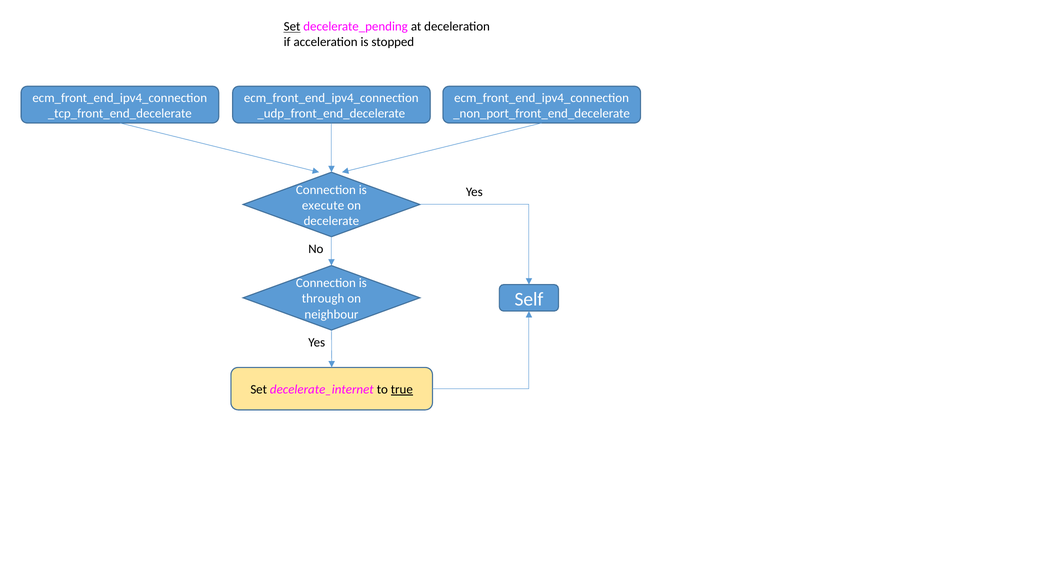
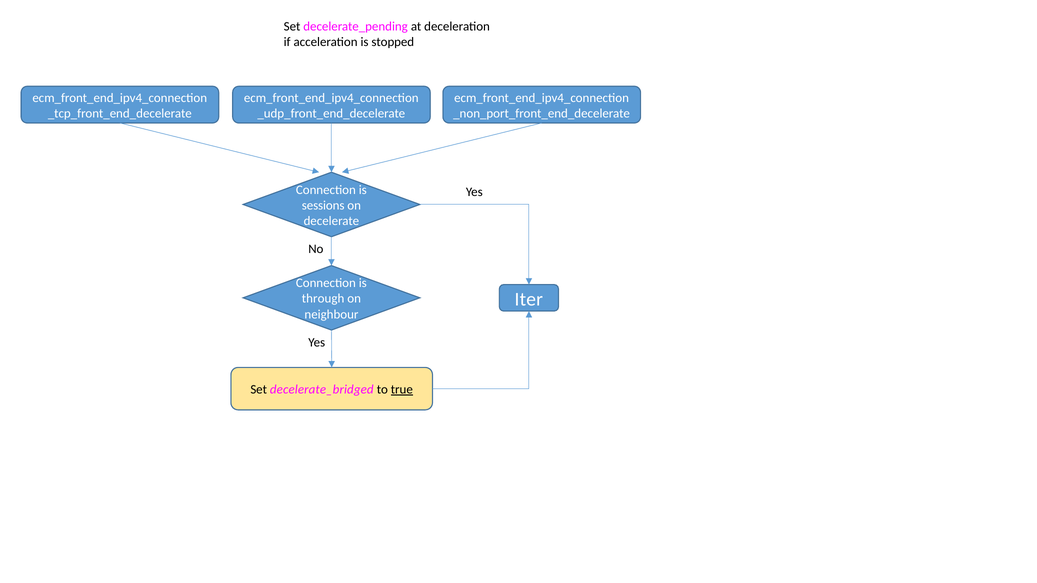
Set underline: present -> none (292, 27)
execute: execute -> sessions (323, 205)
Self: Self -> Iter (529, 299)
decelerate_internet: decelerate_internet -> decelerate_bridged (322, 390)
